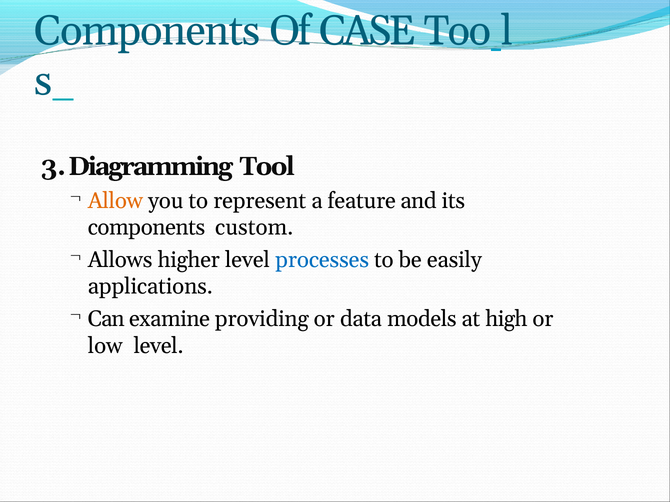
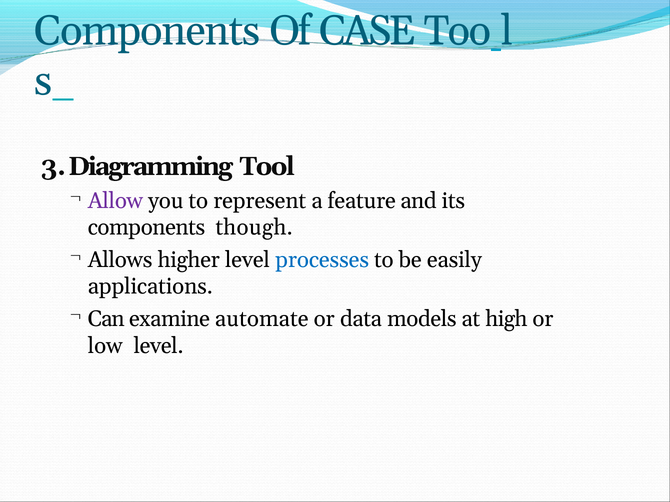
Allow colour: orange -> purple (115, 201)
custom: custom -> though (254, 228)
providing: providing -> automate (262, 319)
